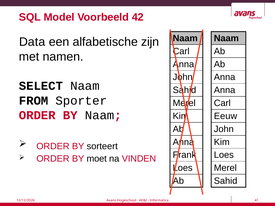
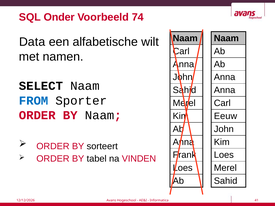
Model: Model -> Onder (59, 17)
42: 42 -> 74 (138, 17)
zijn: zijn -> wilt (150, 42)
FROM colour: black -> blue (34, 101)
moet: moet -> tabel (97, 159)
